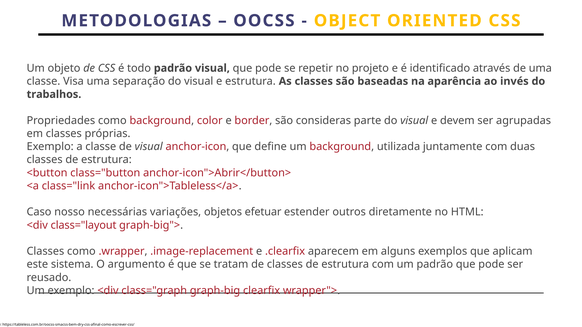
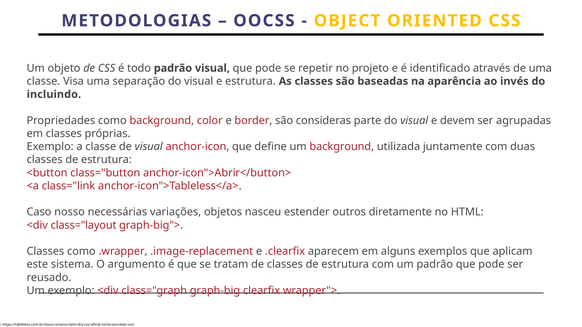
trabalhos: trabalhos -> incluindo (54, 94)
efetuar: efetuar -> nasceu (263, 212)
